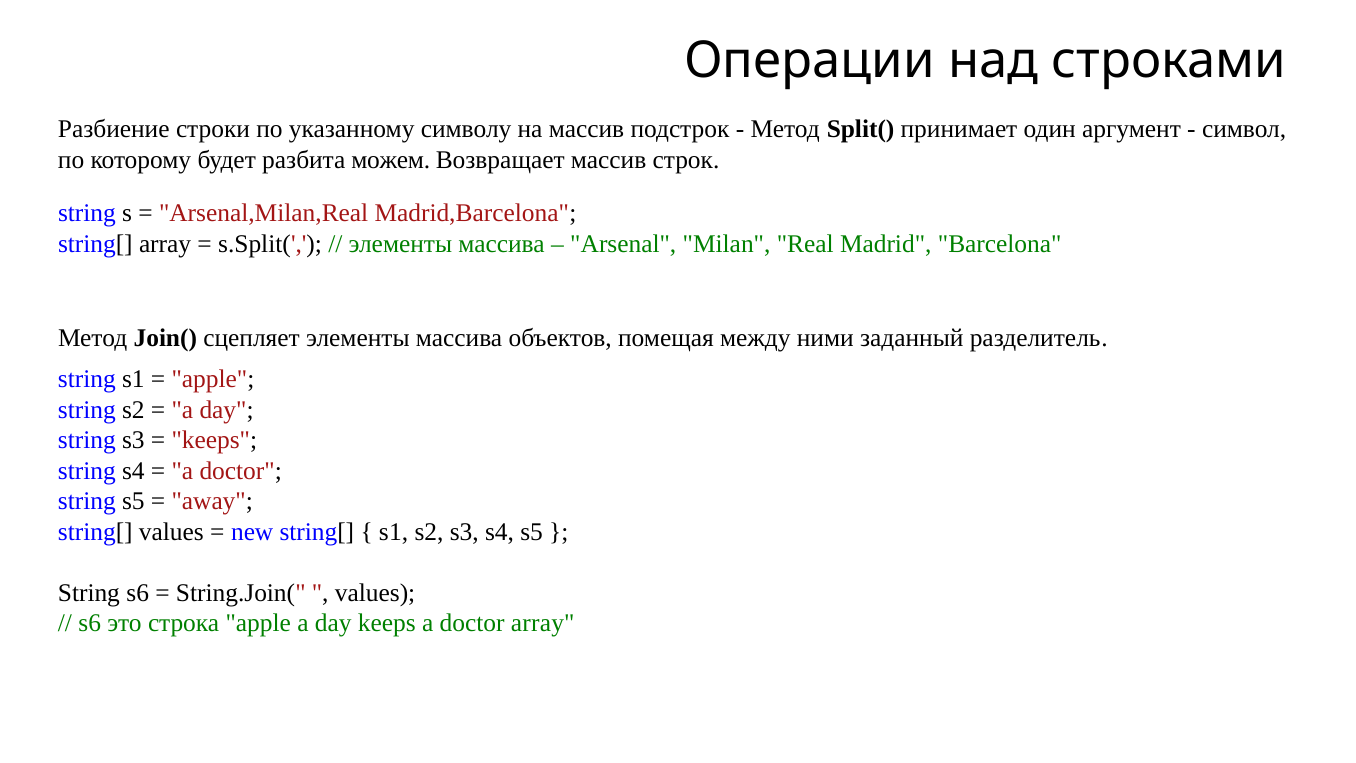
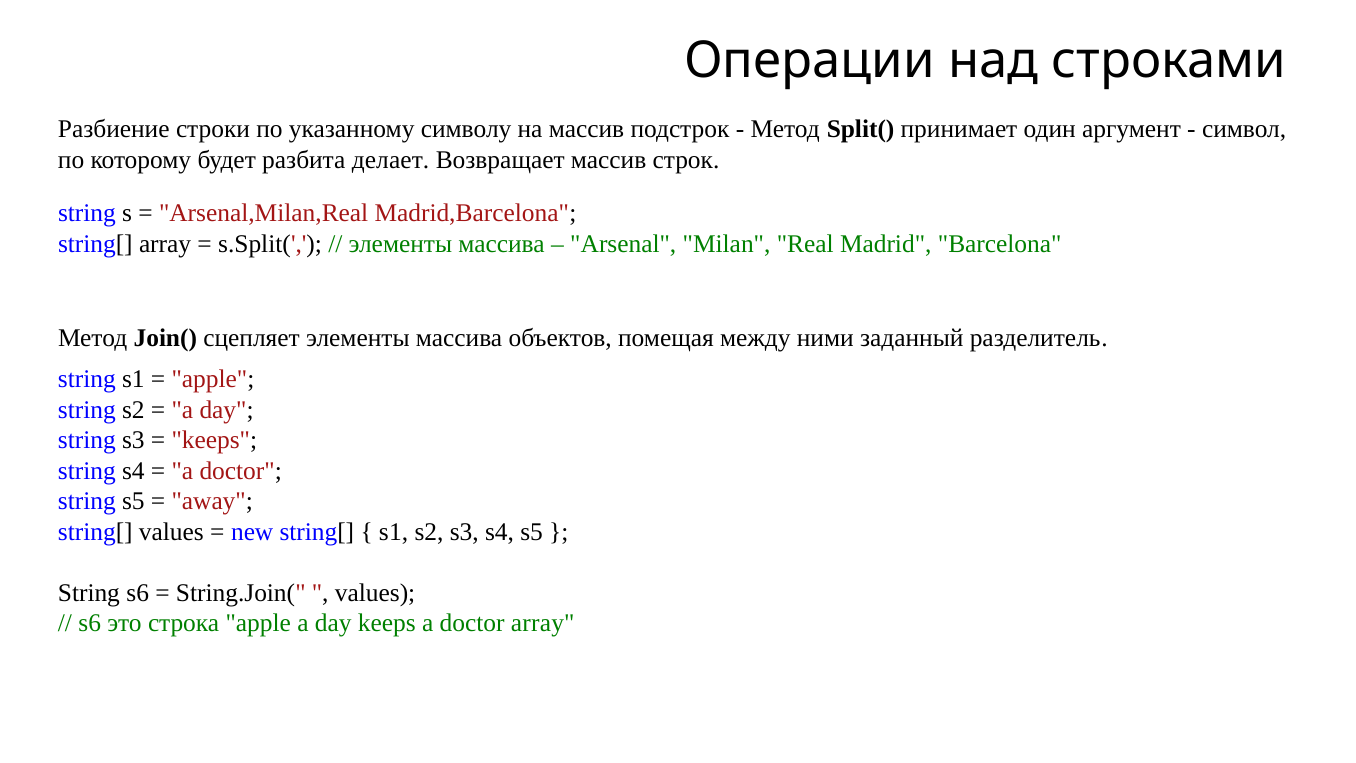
можем: можем -> делает (391, 160)
